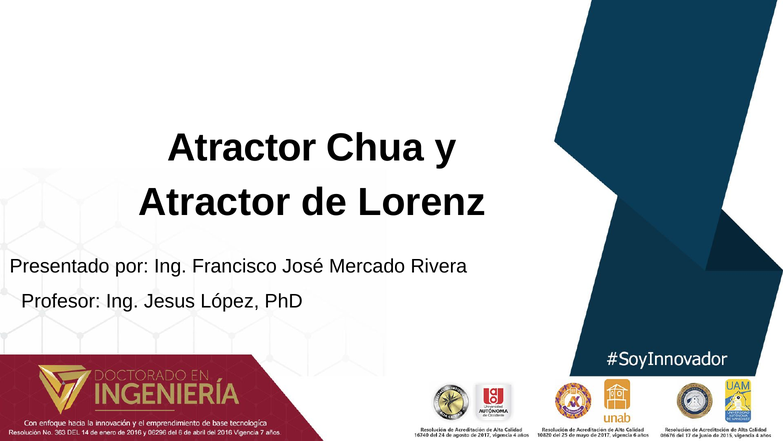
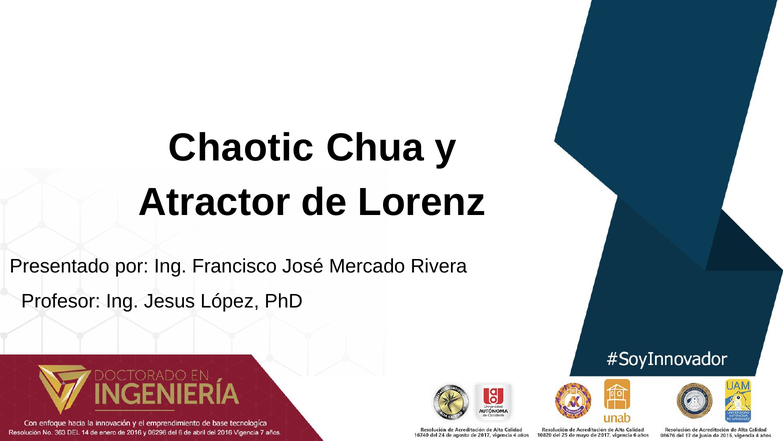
Atractor: Atractor -> Chaotic (241, 148)
